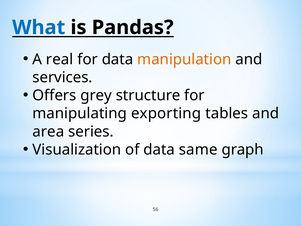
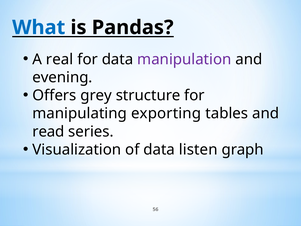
manipulation colour: orange -> purple (184, 59)
services: services -> evening (62, 77)
area: area -> read (48, 131)
same: same -> listen (198, 150)
